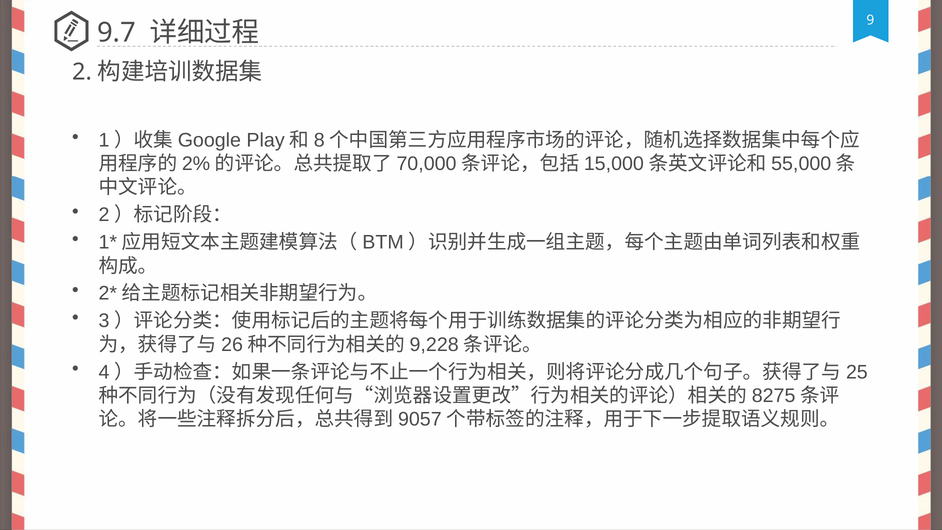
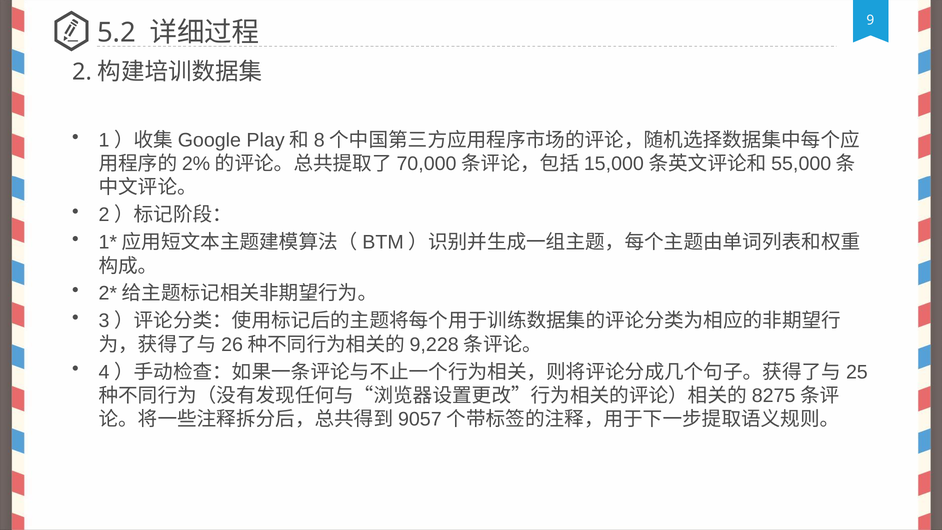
9.7: 9.7 -> 5.2 (117, 32)
